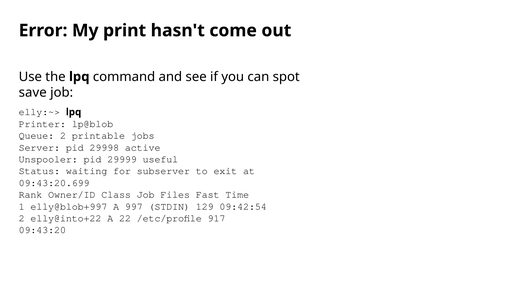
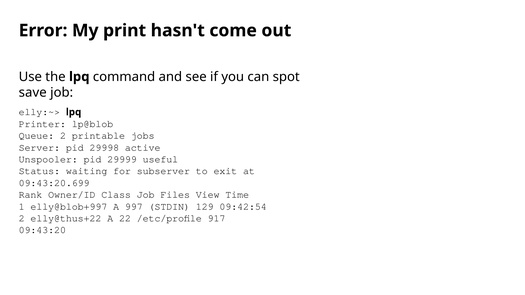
Fast: Fast -> View (208, 195)
elly@into+22: elly@into+22 -> elly@thus+22 (66, 218)
